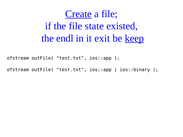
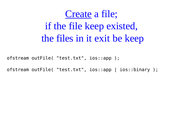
file state: state -> keep (94, 26)
endl: endl -> files (65, 38)
keep underline: present -> none (134, 38)
